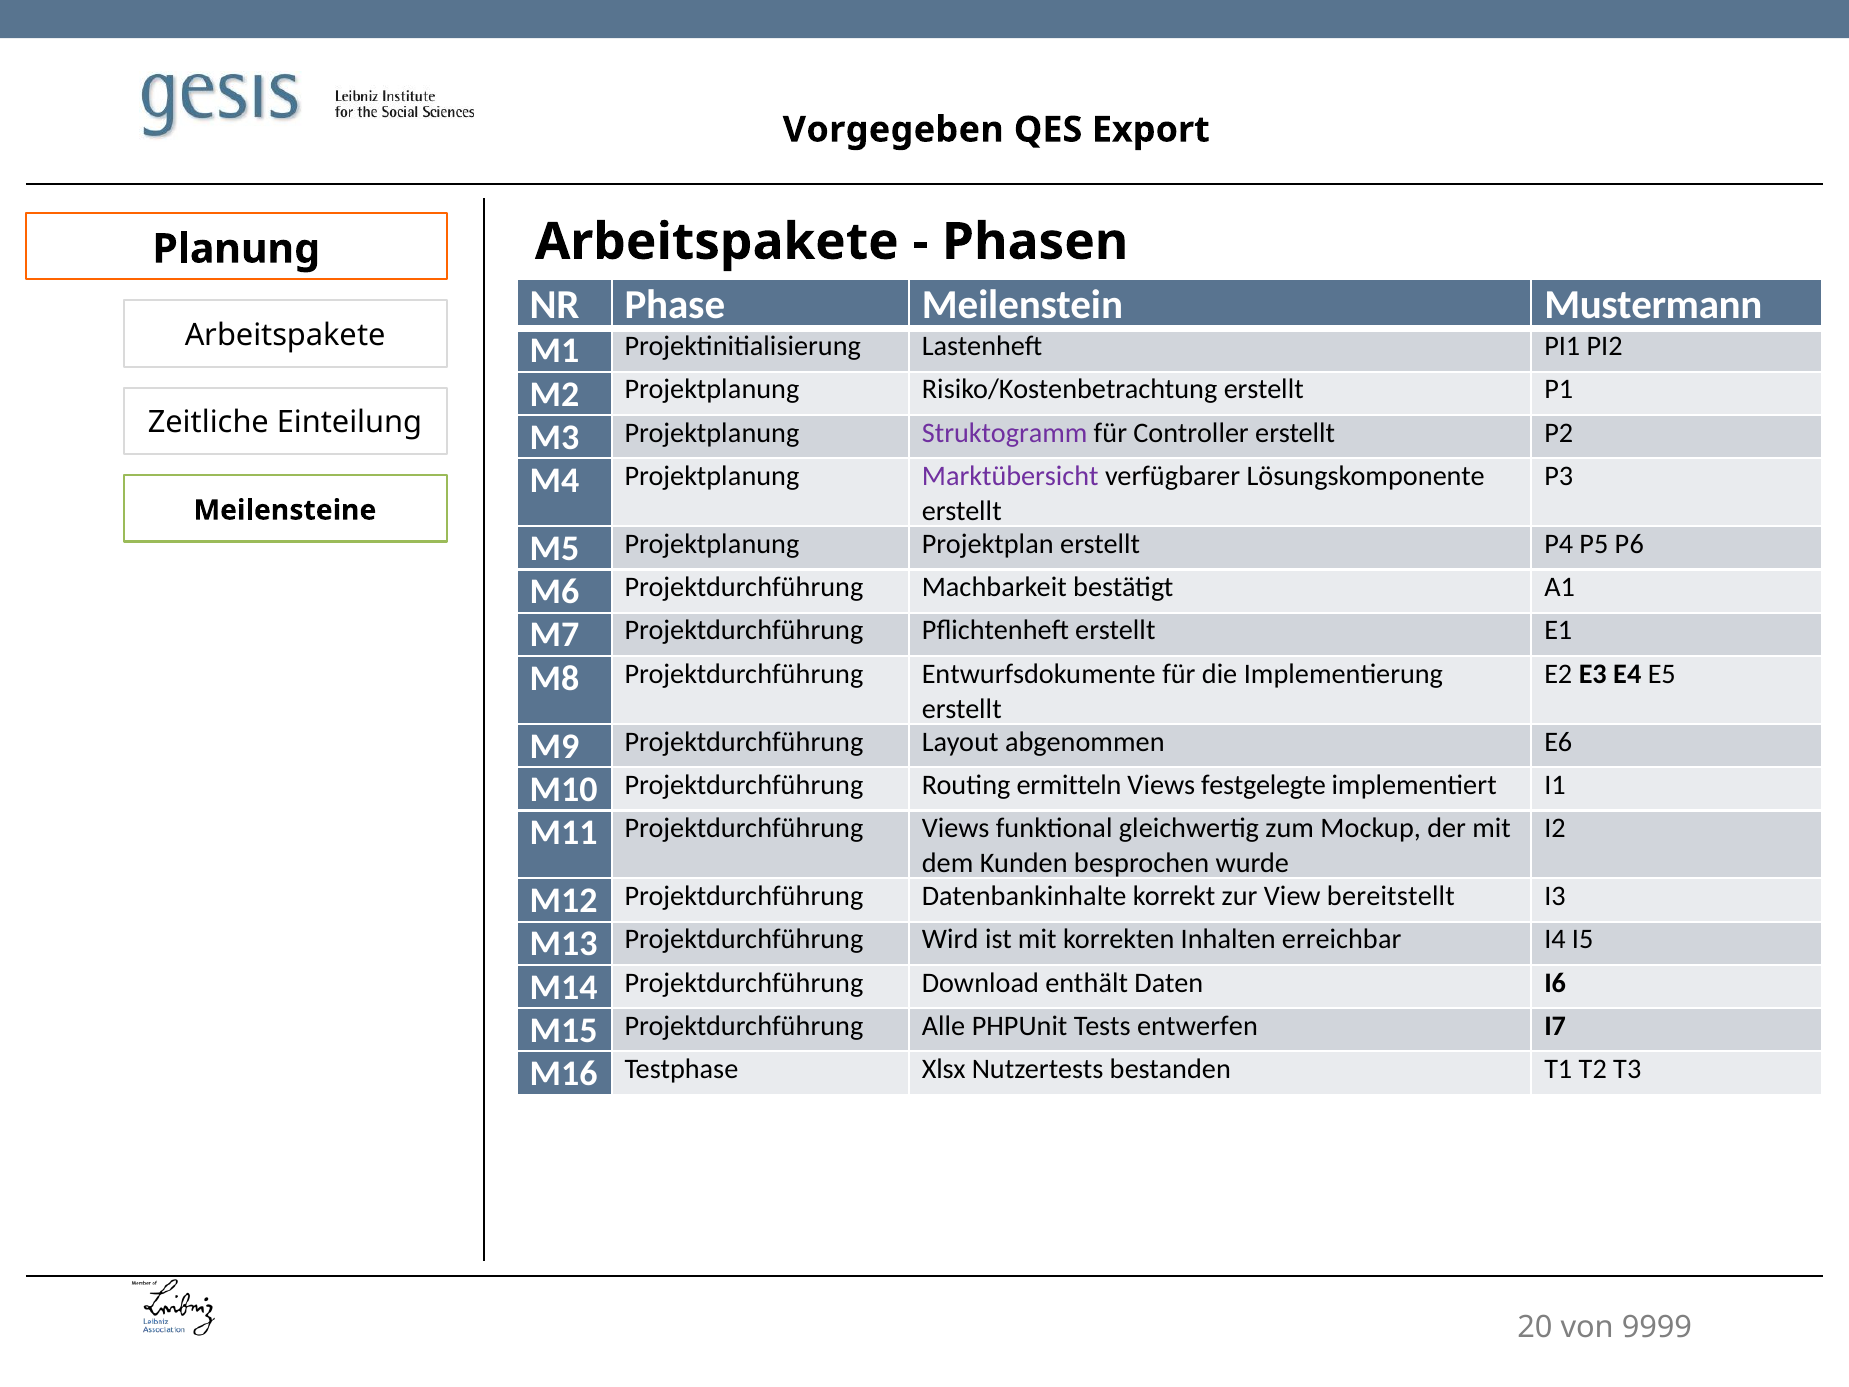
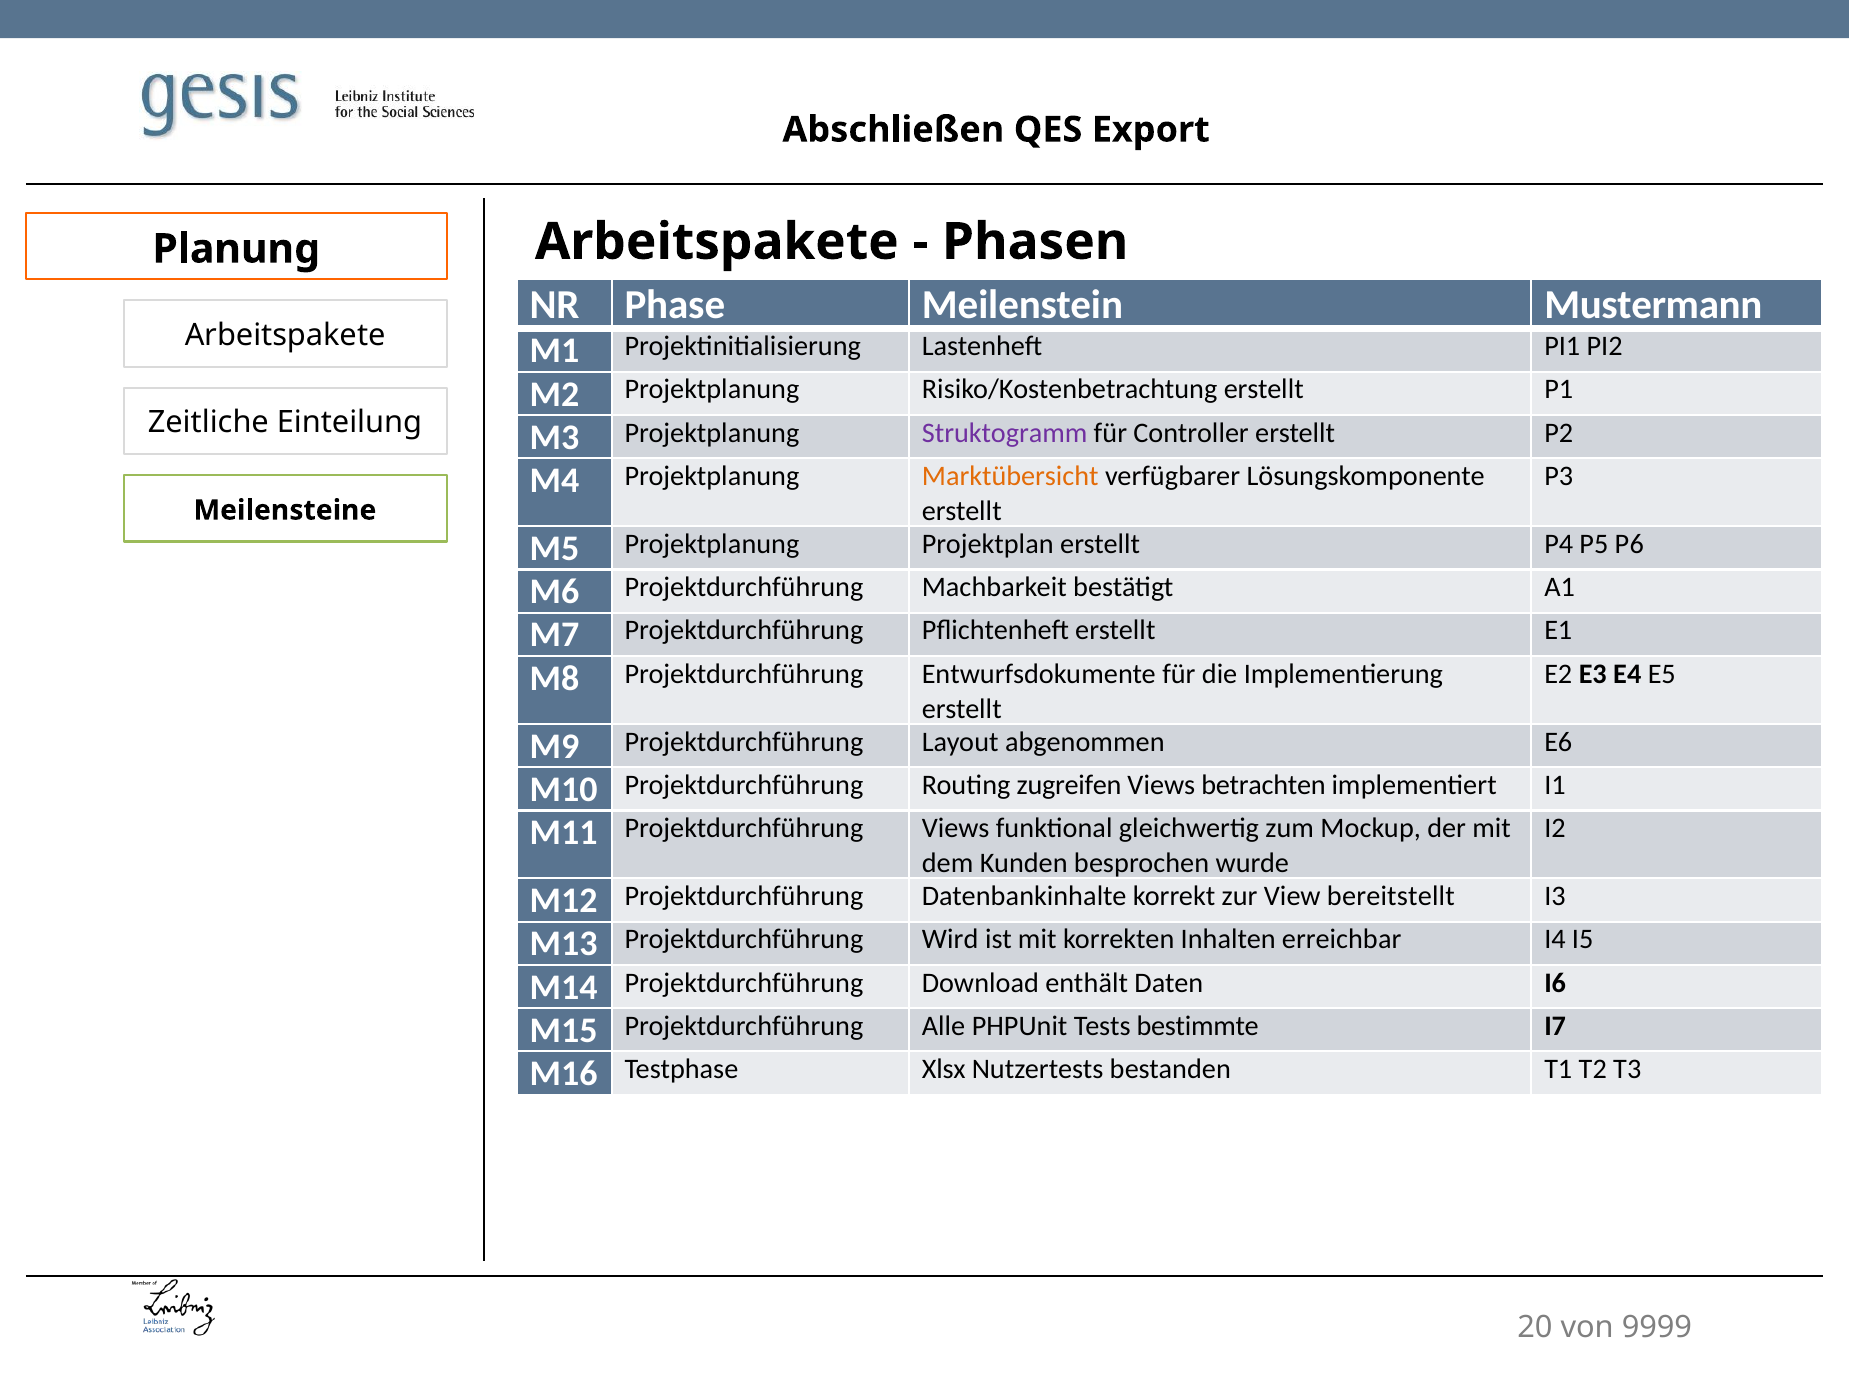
Vorgegeben: Vorgegeben -> Abschließen (893, 130)
Marktübersicht colour: purple -> orange (1010, 476)
ermitteln: ermitteln -> zugreifen (1069, 785)
festgelegte: festgelegte -> betrachten (1264, 785)
entwerfen: entwerfen -> bestimmte (1198, 1026)
